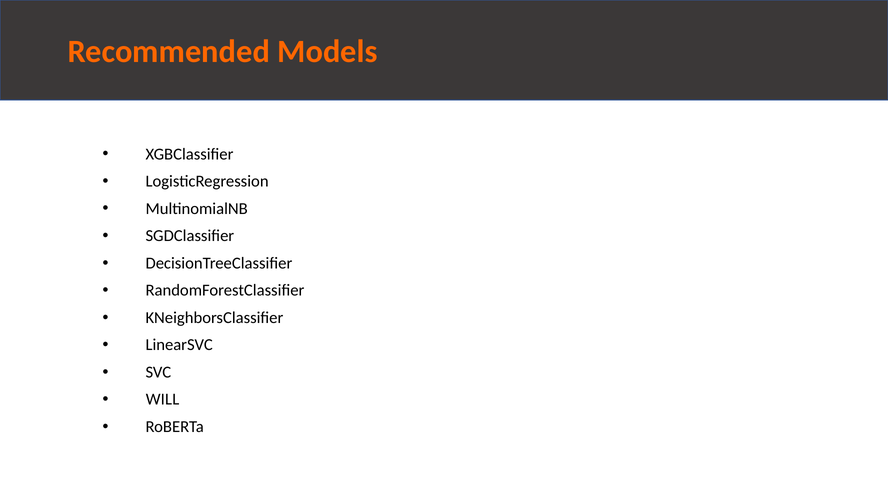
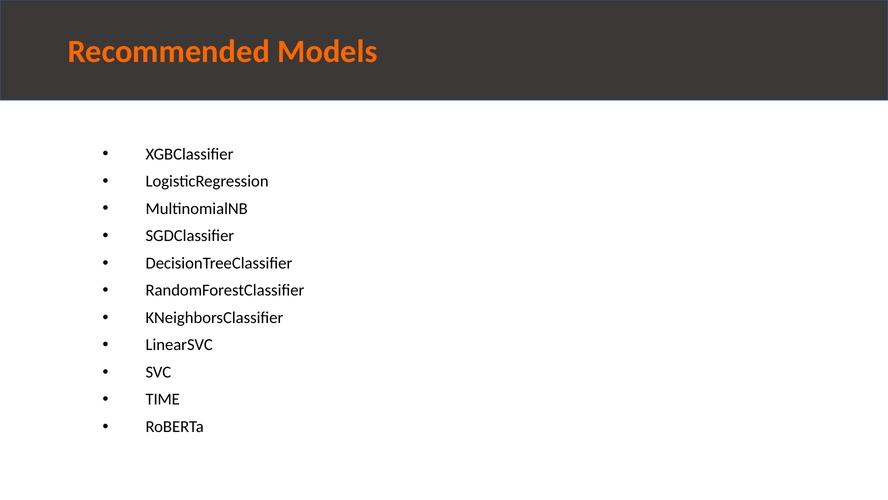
WILL: WILL -> TIME (163, 399)
